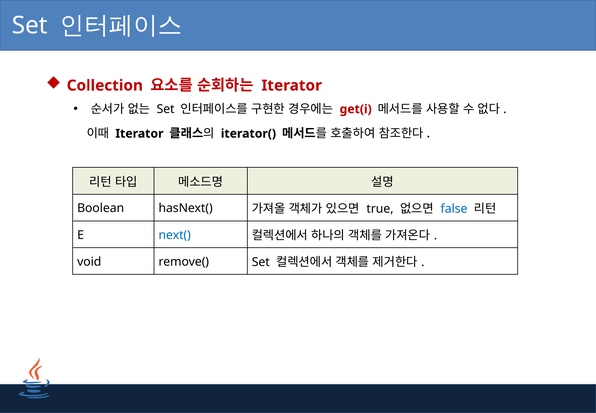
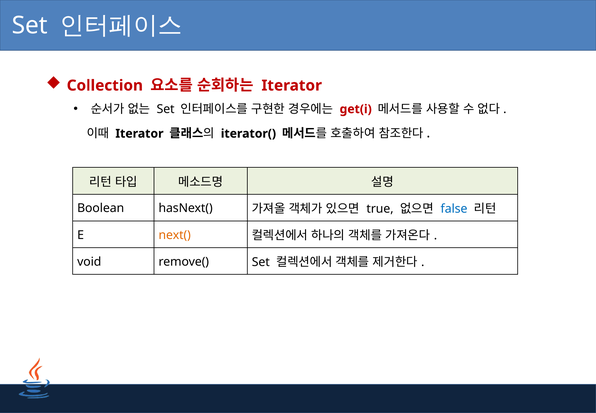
next( colour: blue -> orange (175, 235)
